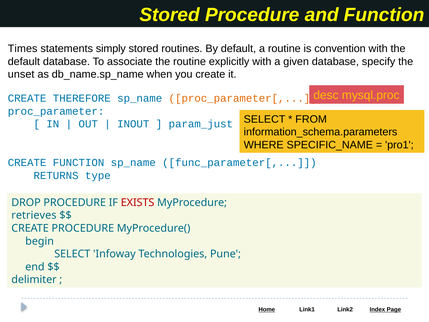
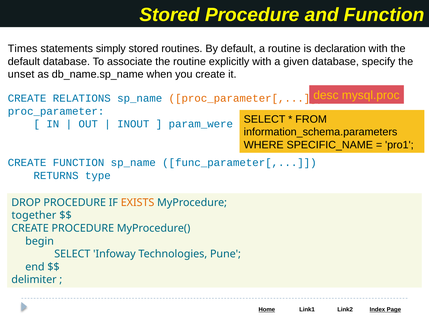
convention: convention -> declaration (340, 49)
THEREFORE: THEREFORE -> RELATIONS (82, 98)
param_just: param_just -> param_were (201, 124)
EXISTS colour: red -> orange (138, 202)
retrieves: retrieves -> together (34, 215)
